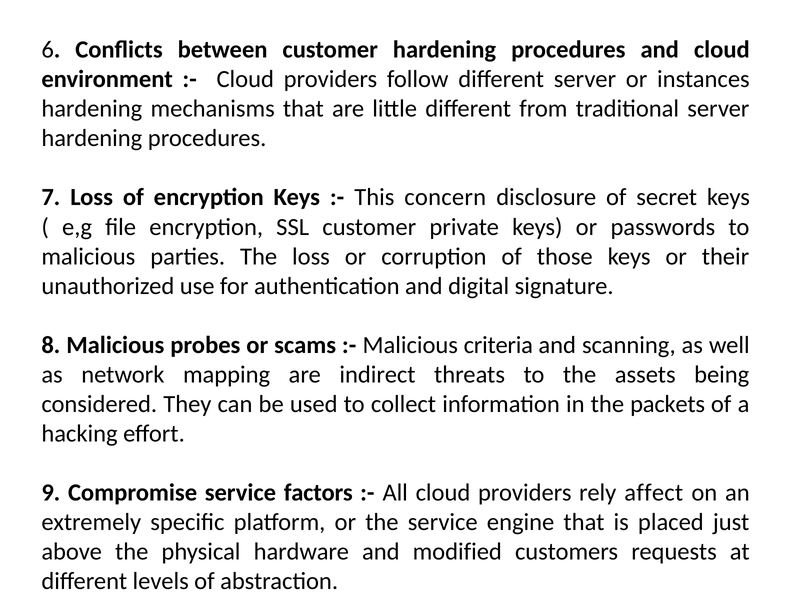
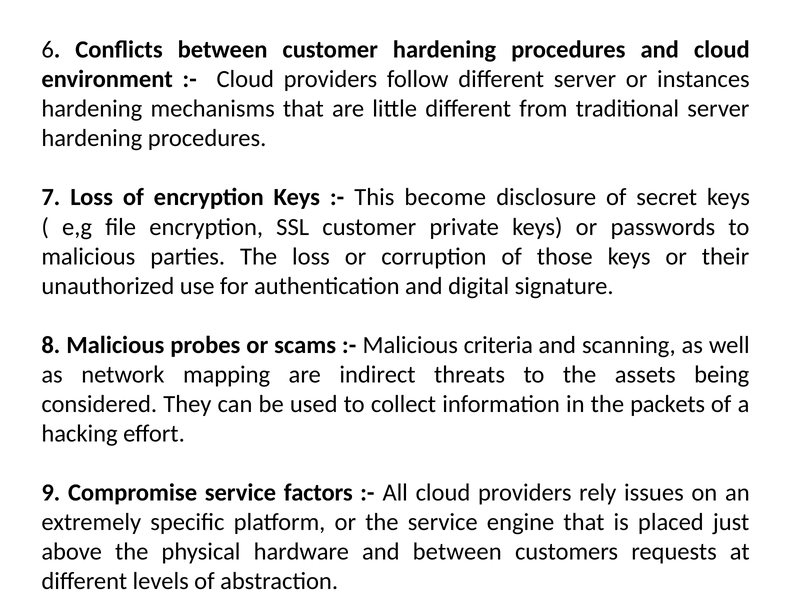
concern: concern -> become (445, 197)
affect: affect -> issues (654, 492)
and modified: modified -> between (457, 551)
